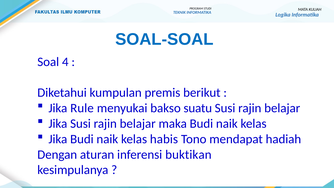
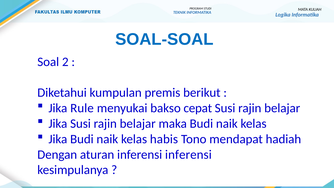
4: 4 -> 2 (65, 62)
suatu: suatu -> cepat (198, 108)
inferensi buktikan: buktikan -> inferensi (188, 154)
